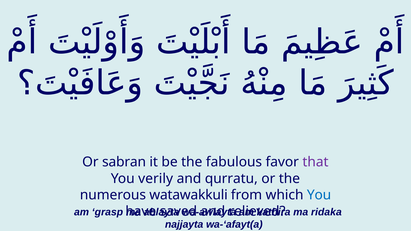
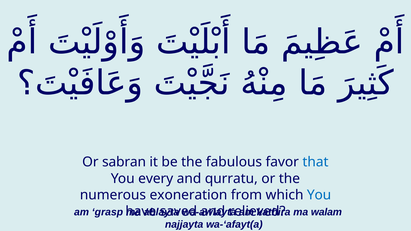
that colour: purple -> blue (315, 162)
verily: verily -> every (156, 179)
watawakkuli: watawakkuli -> exoneration (188, 195)
ridaka: ridaka -> walam (326, 212)
